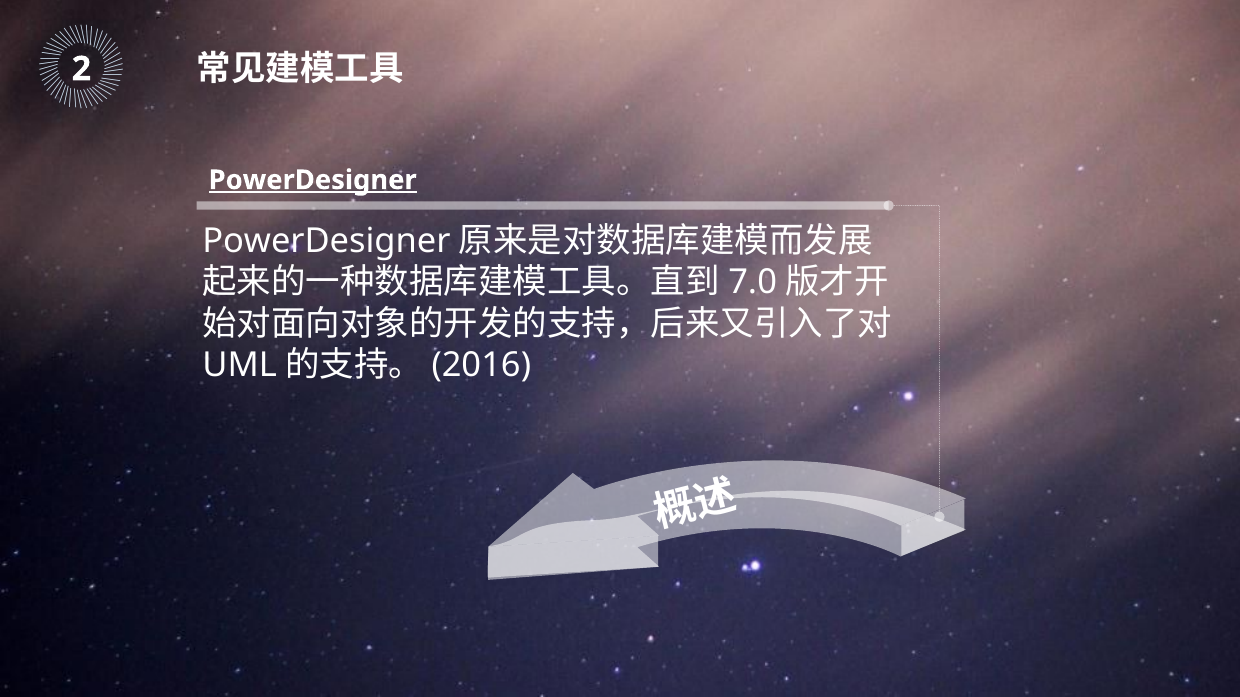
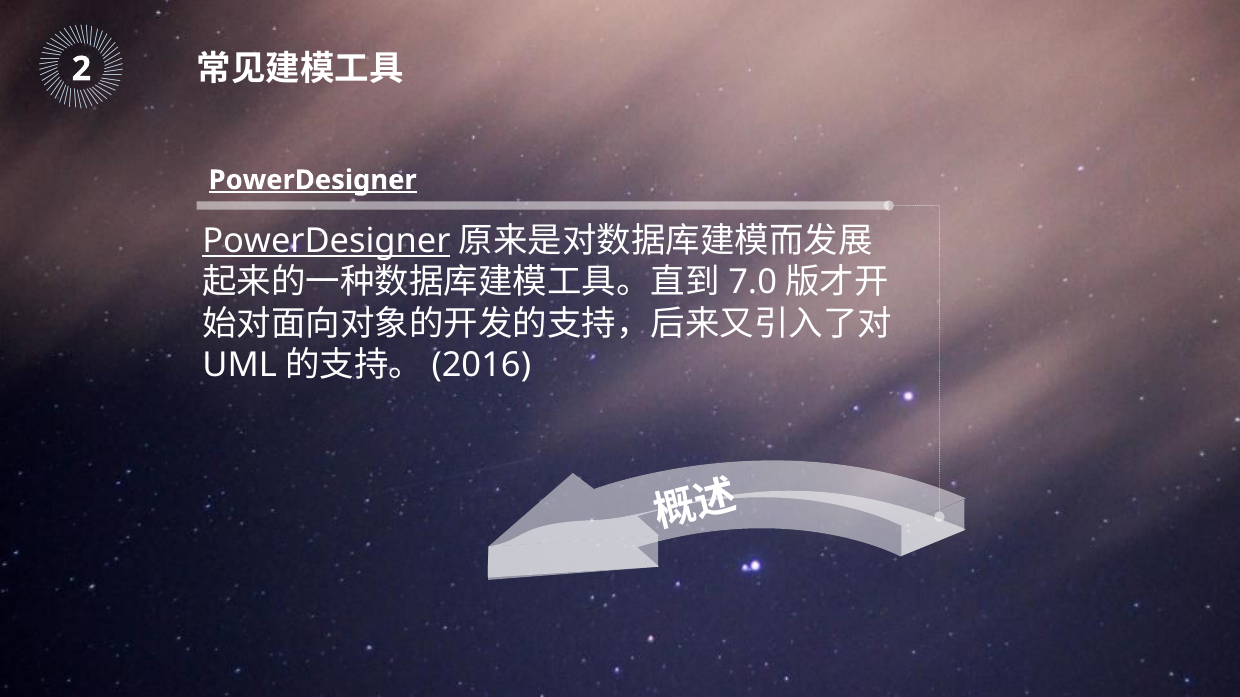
PowerDesigner underline: none -> present (326, 241)
